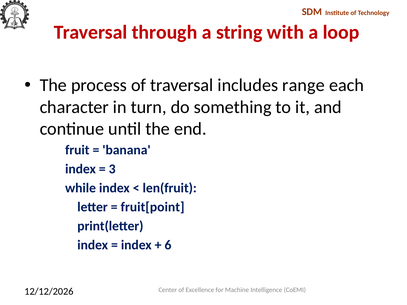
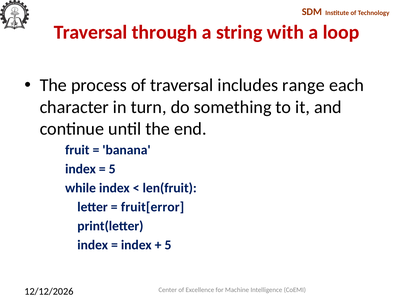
3: 3 -> 5 (112, 169)
fruit[point: fruit[point -> fruit[error (153, 207)
6: 6 -> 5 (168, 245)
